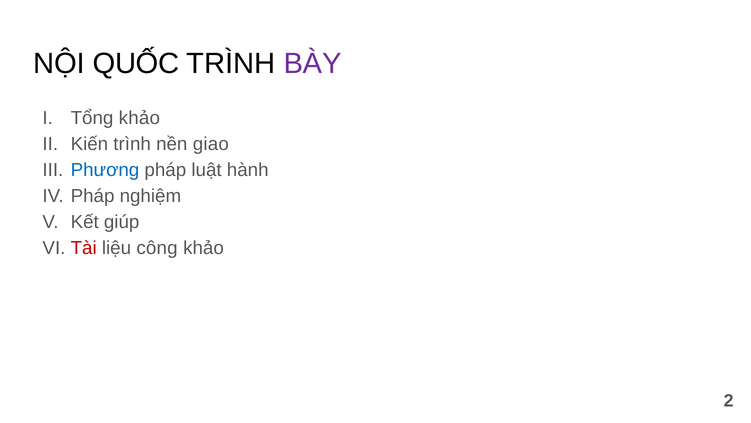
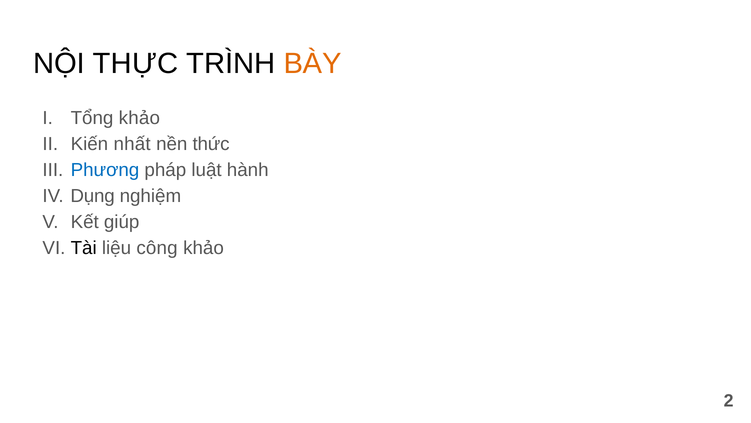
QUỐC: QUỐC -> THỰC (136, 64)
BÀY colour: purple -> orange (313, 64)
Kiến trình: trình -> nhất (132, 144)
giao: giao -> thức (211, 144)
Pháp: Pháp -> Dụng (93, 196)
Tài colour: red -> black (84, 248)
